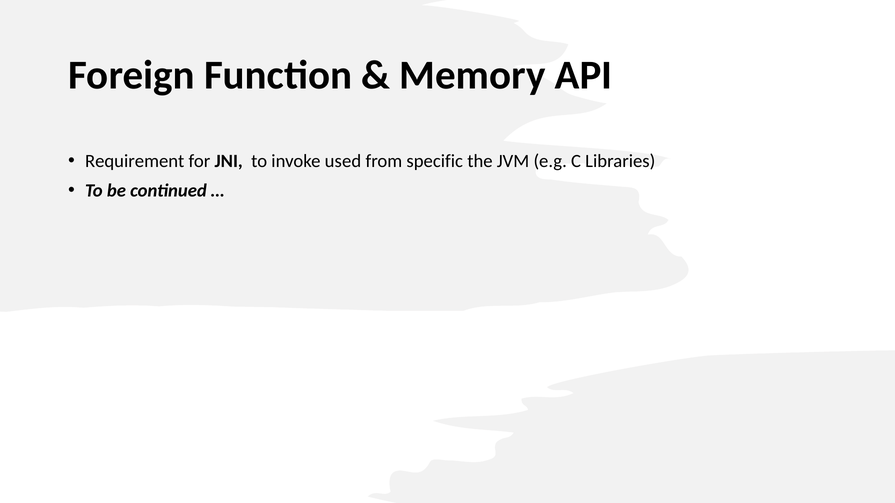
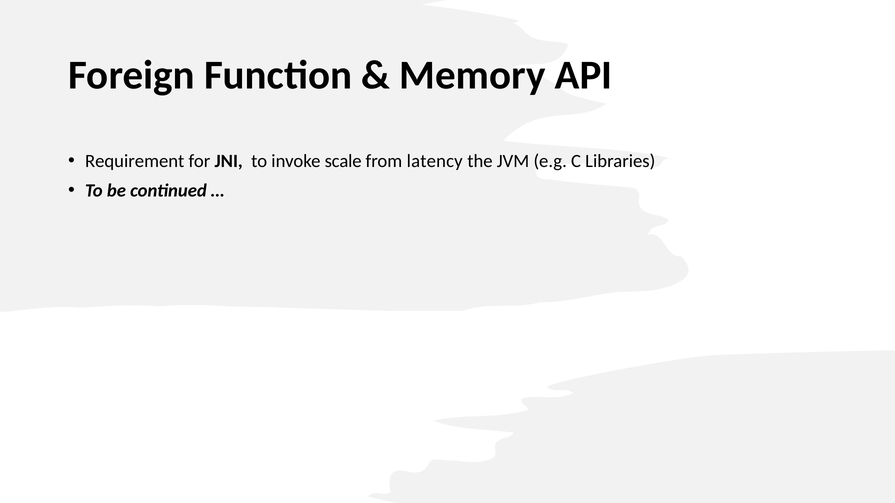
used: used -> scale (343, 161)
specific: specific -> latency (435, 161)
